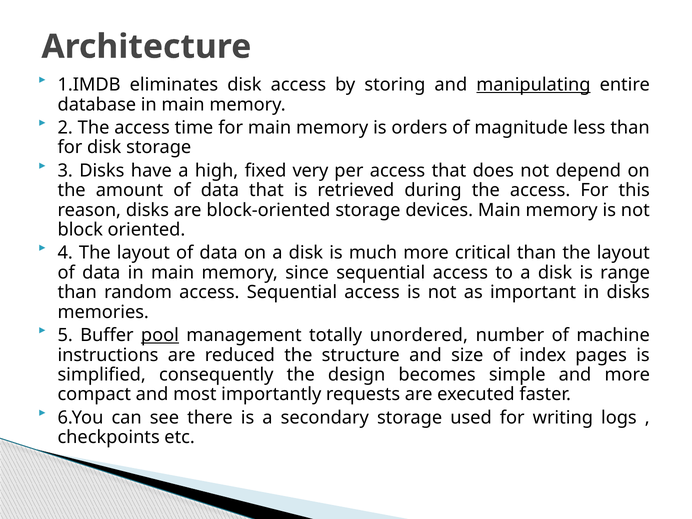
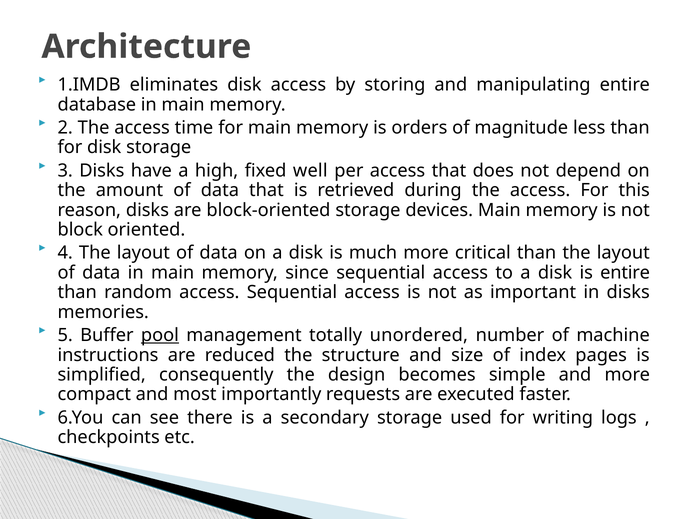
manipulating underline: present -> none (533, 85)
very: very -> well (310, 171)
is range: range -> entire (625, 273)
